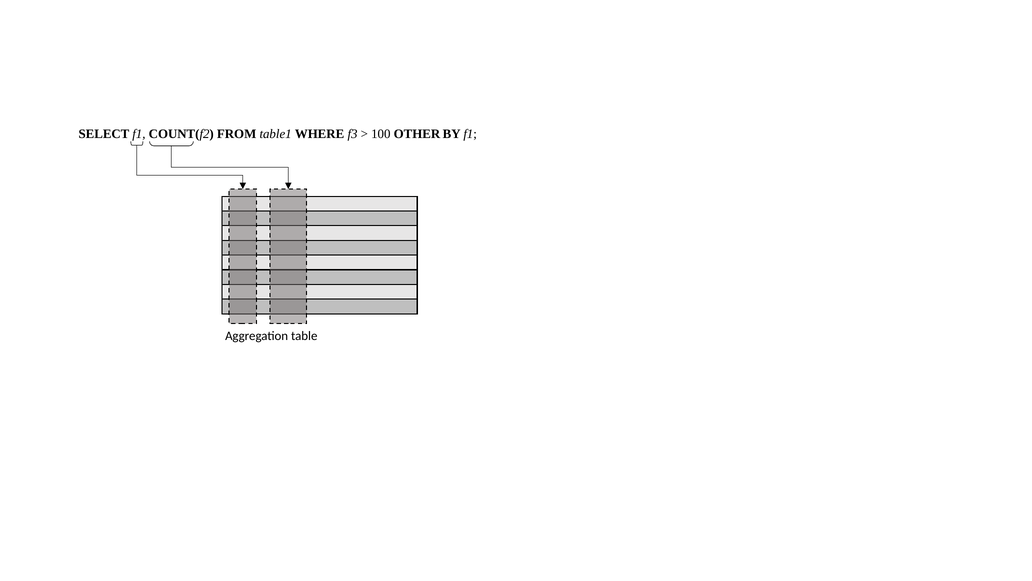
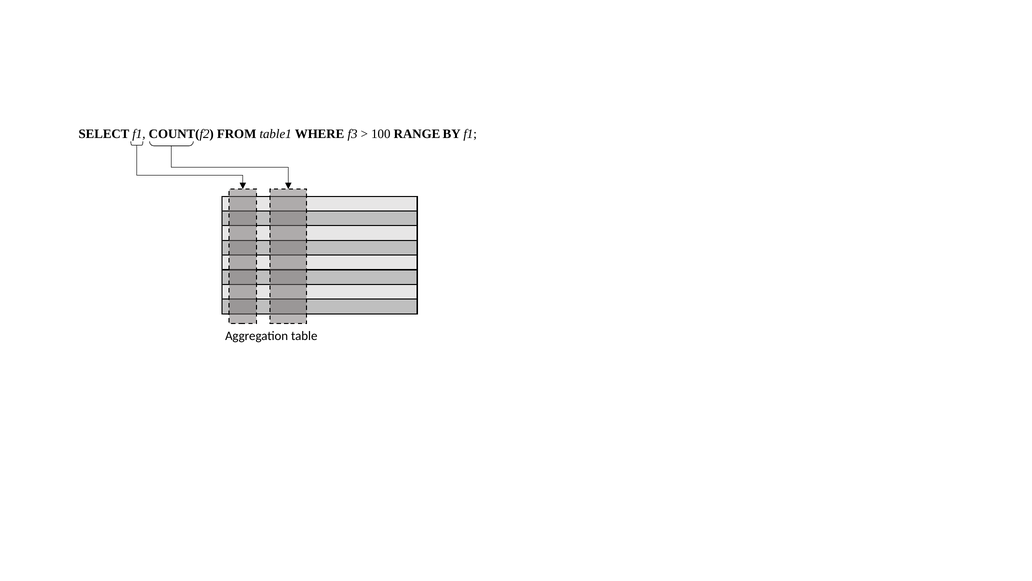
OTHER: OTHER -> RANGE (417, 134)
